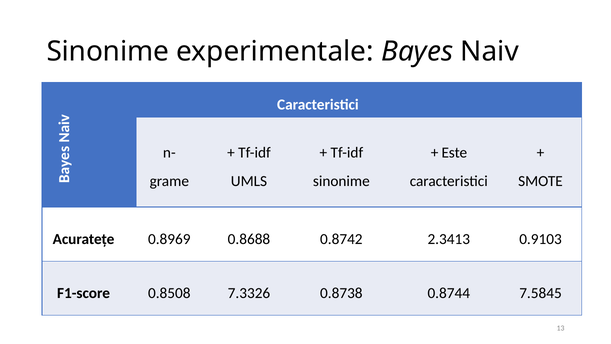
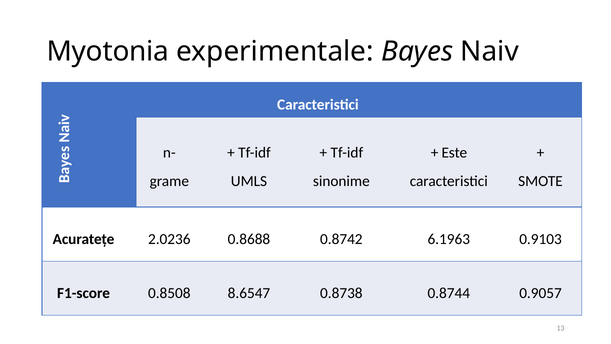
Sinonime: Sinonime -> Myotonia (108, 51)
0.8969: 0.8969 -> 2.0236 (169, 239)
2.3413: 2.3413 -> 6.1963 (449, 239)
7.3326: 7.3326 -> 8.6547 (249, 293)
7.5845: 7.5845 -> 0.9057 (541, 293)
